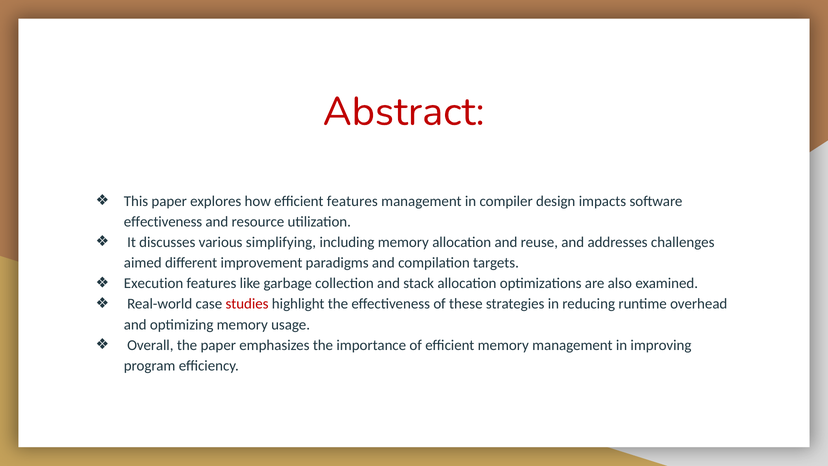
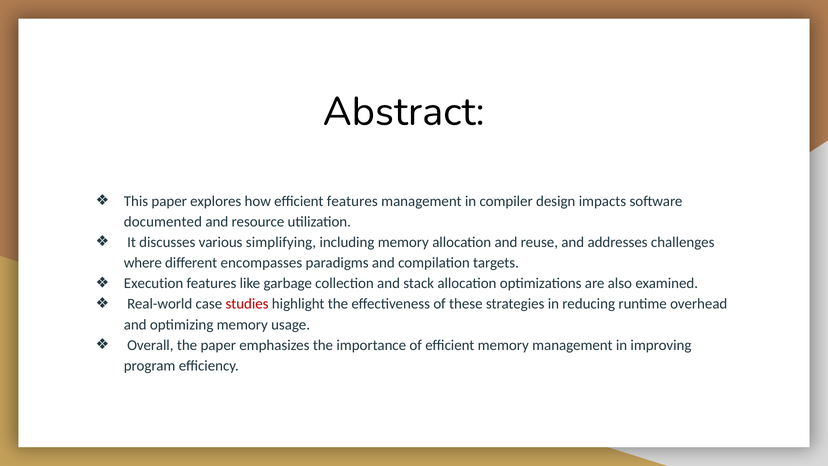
Abstract colour: red -> black (404, 112)
effectiveness: effectiveness -> documented (163, 222)
aimed: aimed -> where (143, 263)
improvement: improvement -> encompasses (261, 263)
